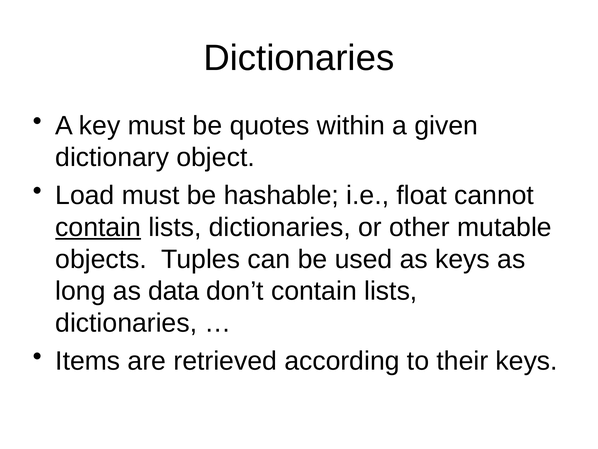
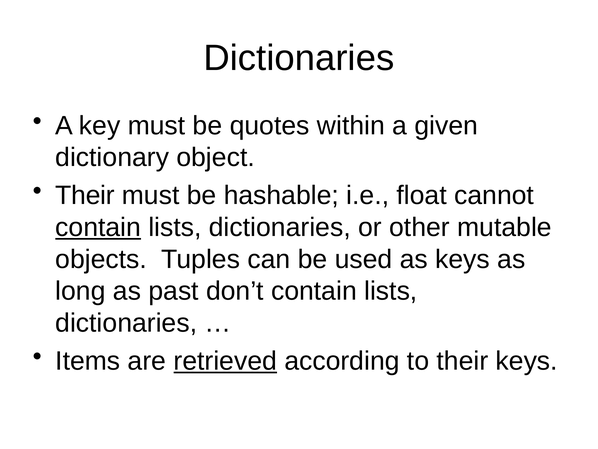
Load: Load -> Their (85, 195)
data: data -> past (174, 291)
retrieved underline: none -> present (225, 361)
